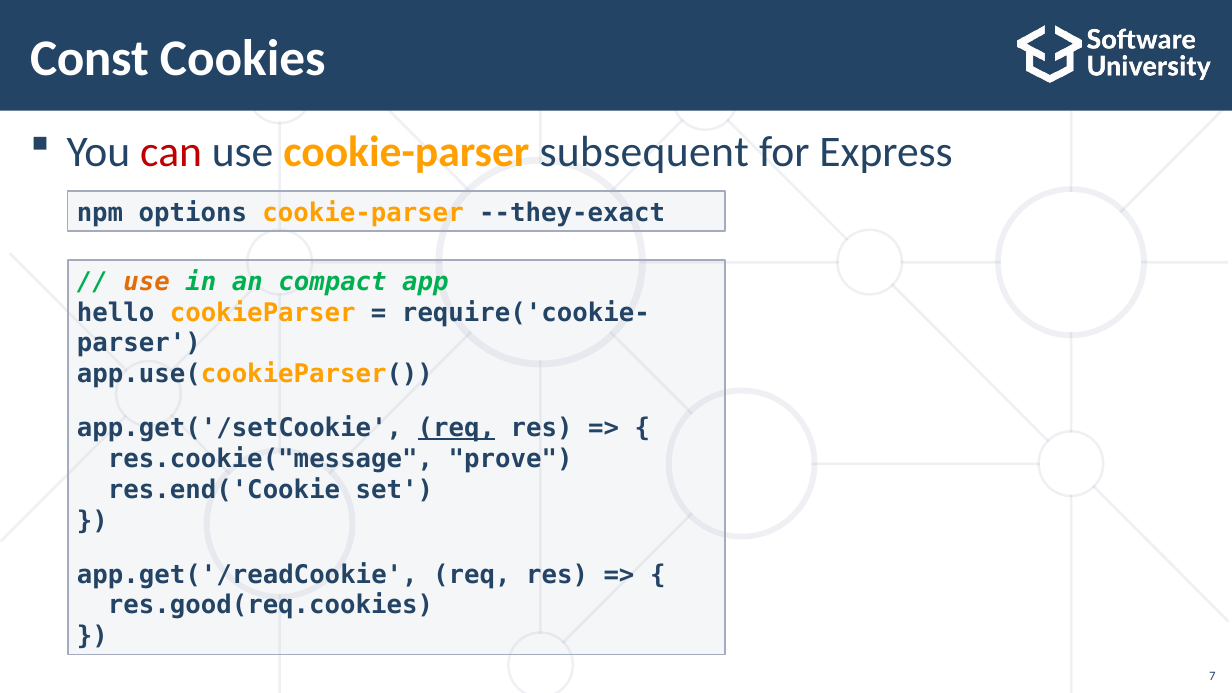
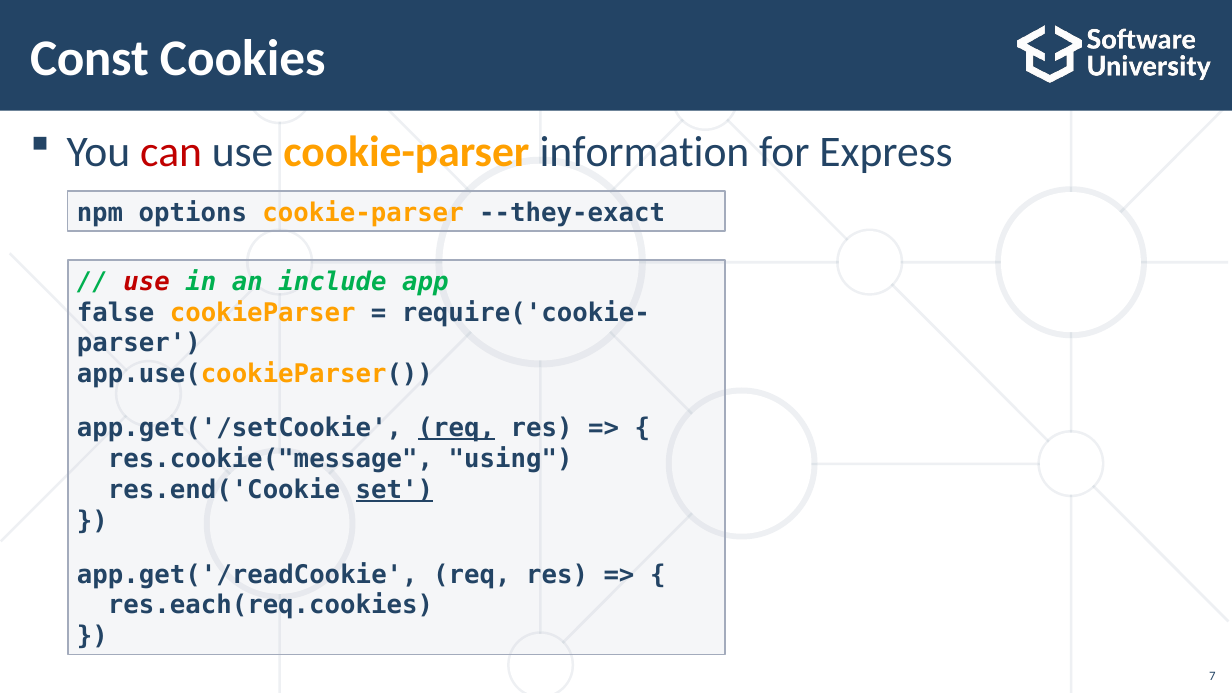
subsequent: subsequent -> information (644, 152)
use colour: orange -> red (147, 282)
compact: compact -> include (333, 282)
hello: hello -> false (116, 313)
prove: prove -> using (511, 459)
set underline: none -> present (394, 490)
res.good(req.cookies: res.good(req.cookies -> res.each(req.cookies (270, 605)
